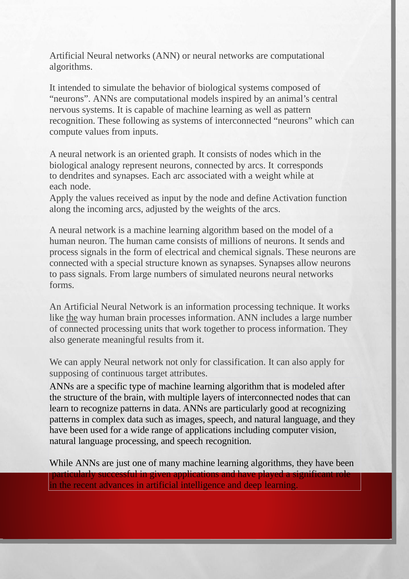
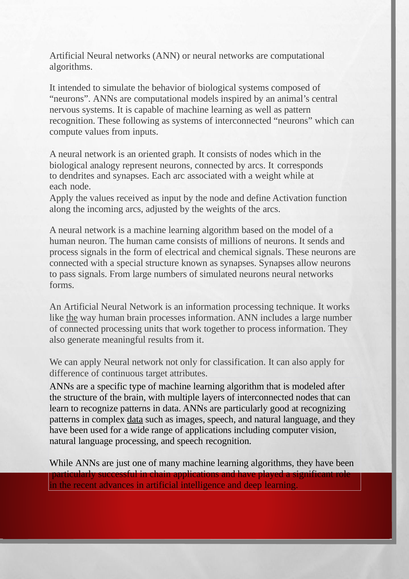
supposing: supposing -> difference (69, 373)
data underline: none -> present (135, 419)
given: given -> chain (160, 474)
